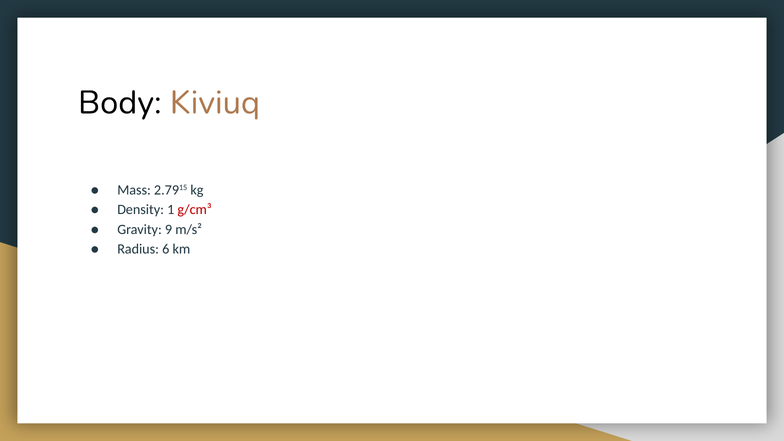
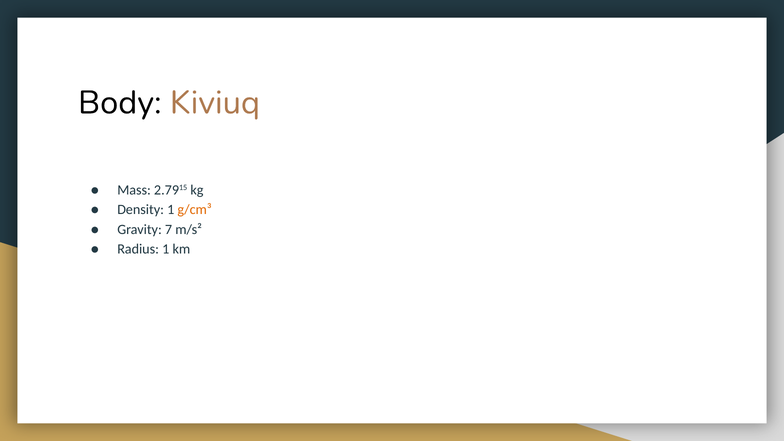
g/cm³ colour: red -> orange (195, 210)
9: 9 -> 7 (169, 230)
Radius 6: 6 -> 1 (166, 249)
